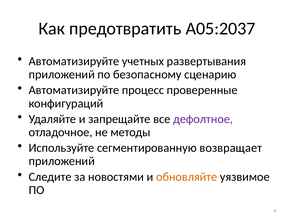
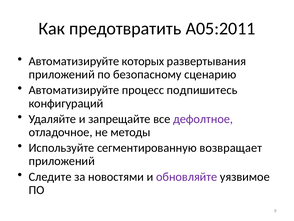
A05:2037: A05:2037 -> A05:2011 (221, 28)
учетных: учетных -> которых (143, 61)
проверенные: проверенные -> подпишитесь (202, 90)
обновляйте colour: orange -> purple (187, 176)
